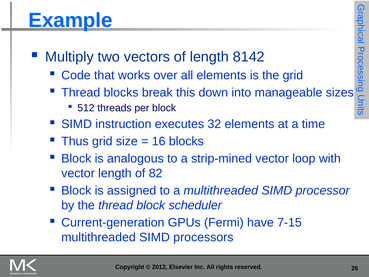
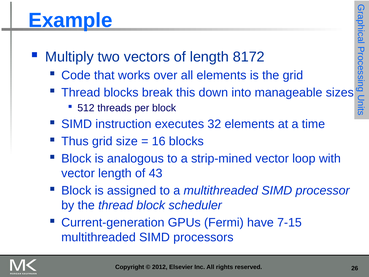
8142: 8142 -> 8172 (249, 57)
82: 82 -> 43 (156, 173)
